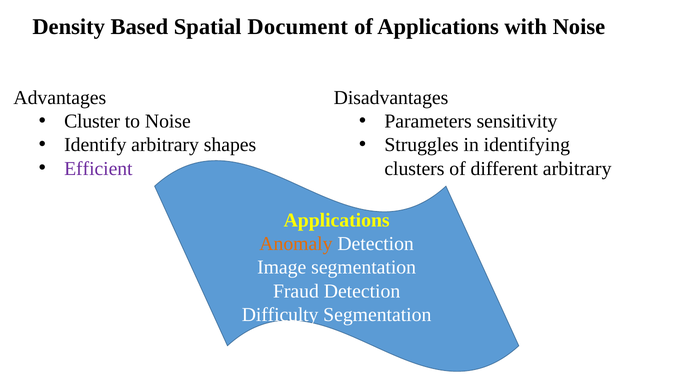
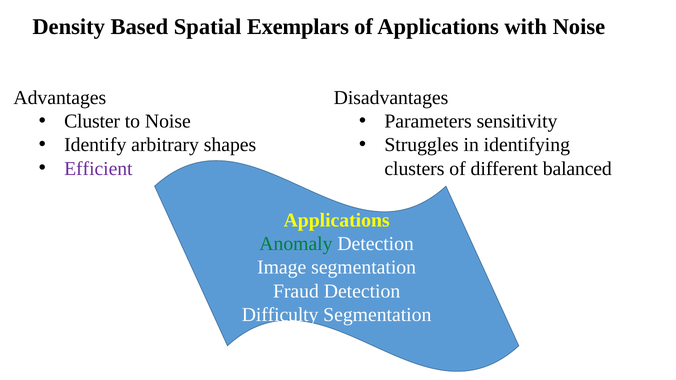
Document: Document -> Exemplars (298, 27)
arbitrary: arbitrary -> balanced (577, 169)
Anomaly colour: orange -> green (296, 244)
